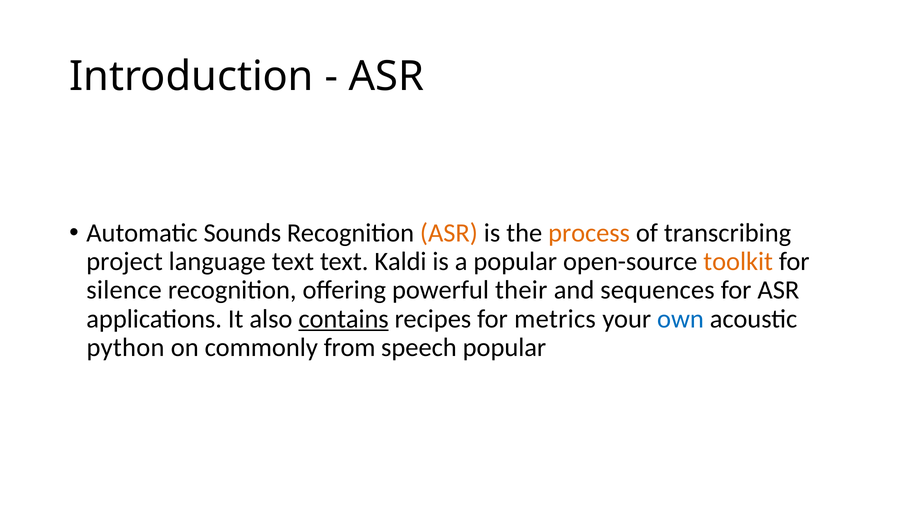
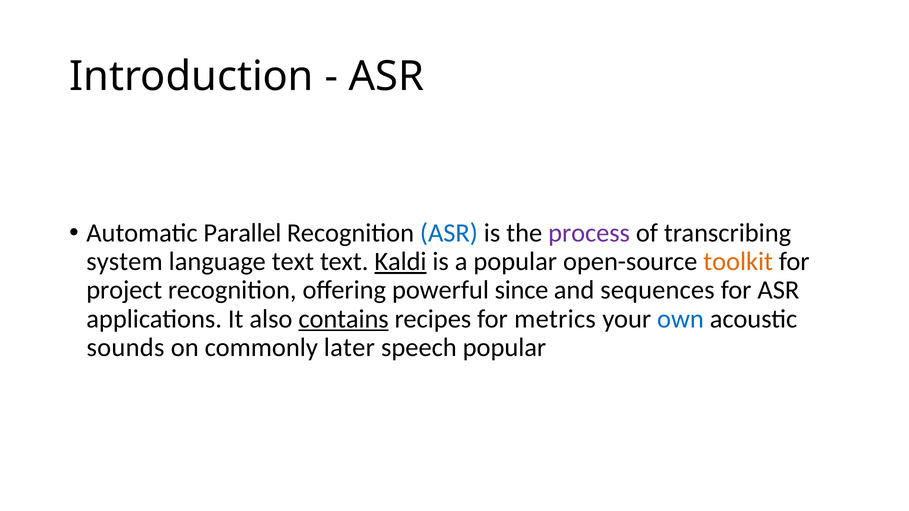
Sounds: Sounds -> Parallel (242, 233)
ASR colour: orange -> blue (449, 233)
process colour: orange -> purple (589, 233)
project: project -> system (125, 262)
Kaldi underline: none -> present (400, 262)
silence: silence -> project (124, 290)
their: their -> since (522, 290)
python: python -> sounds (125, 348)
from: from -> later (349, 348)
